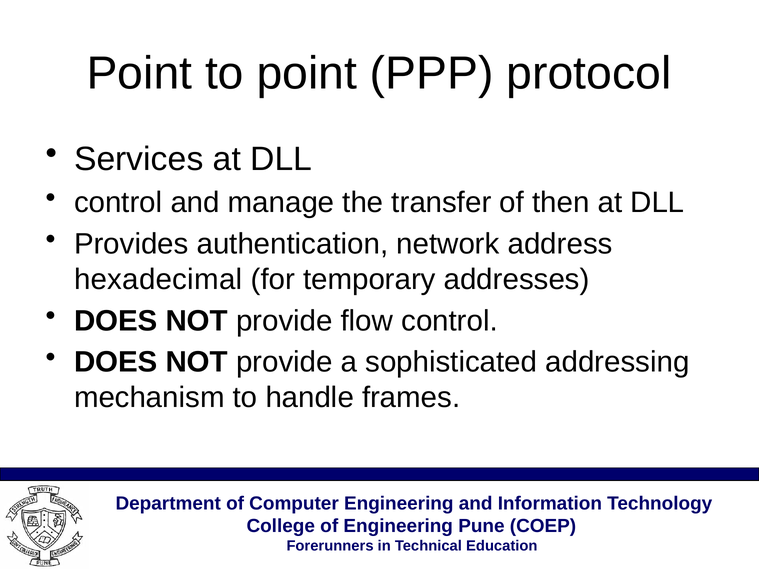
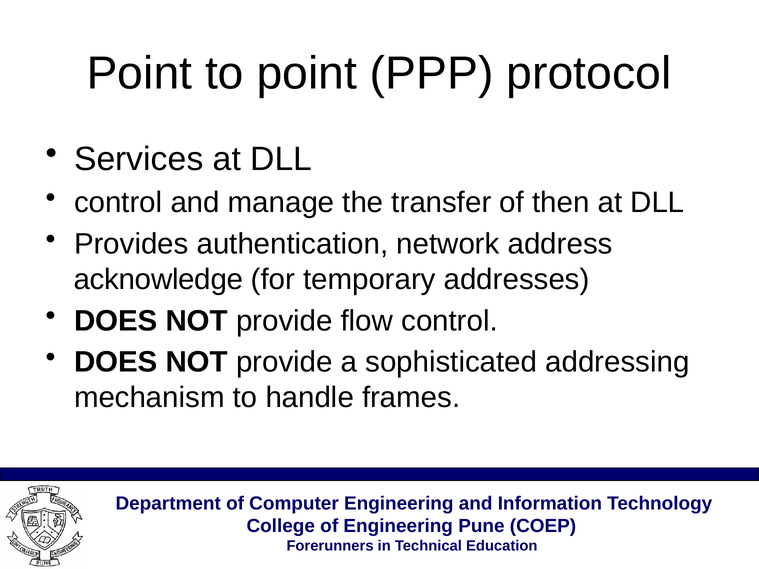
hexadecimal: hexadecimal -> acknowledge (158, 280)
